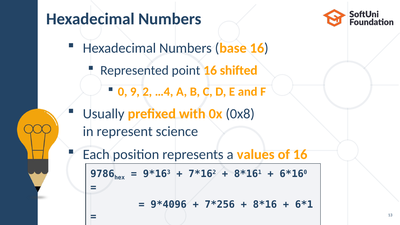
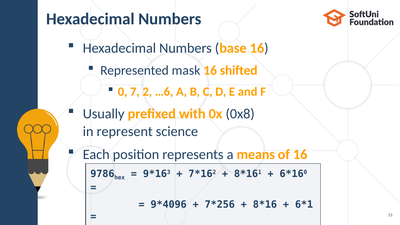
point: point -> mask (186, 71)
9: 9 -> 7 (135, 92)
…4: …4 -> …6 (164, 92)
values: values -> means (256, 154)
